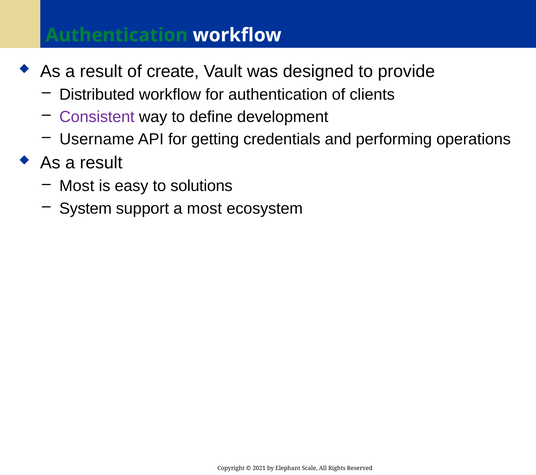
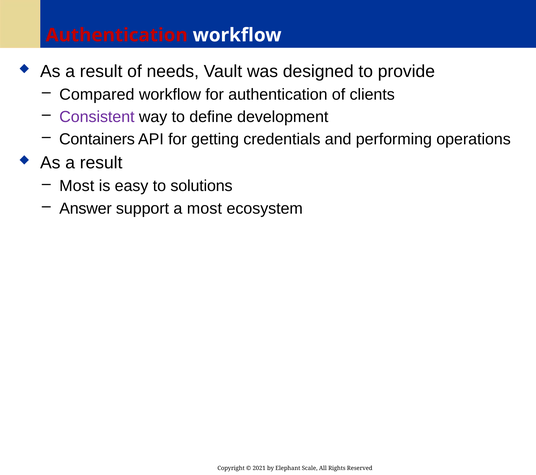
Authentication colour: green -> red (117, 35)
create: create -> needs (173, 71)
Distributed: Distributed -> Compared (97, 94)
Username: Username -> Containers (97, 139)
System: System -> Answer (86, 208)
